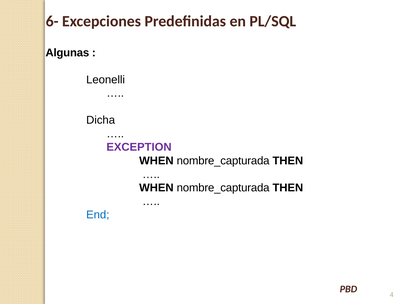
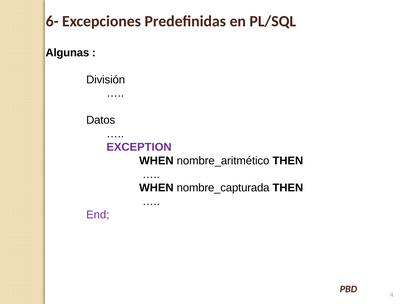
Leonelli: Leonelli -> División (106, 80)
Dicha: Dicha -> Datos (101, 120)
nombre_capturada: nombre_capturada -> nombre_aritmético (223, 161)
End colour: blue -> purple (98, 215)
